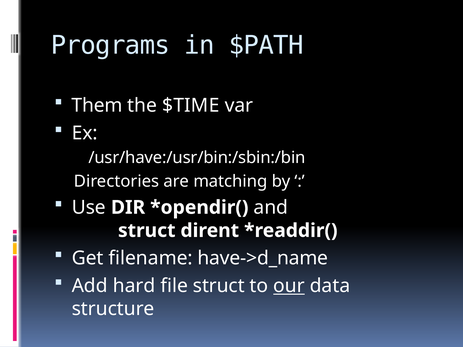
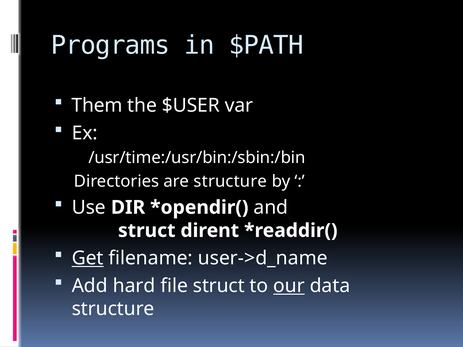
$TIME: $TIME -> $USER (191, 106)
/usr/have:/usr/bin:/sbin:/bin: /usr/have:/usr/bin:/sbin:/bin -> /usr/time:/usr/bin:/sbin:/bin (197, 158)
are matching: matching -> structure (230, 181)
Get underline: none -> present (88, 258)
have->d_name: have->d_name -> user->d_name (263, 258)
